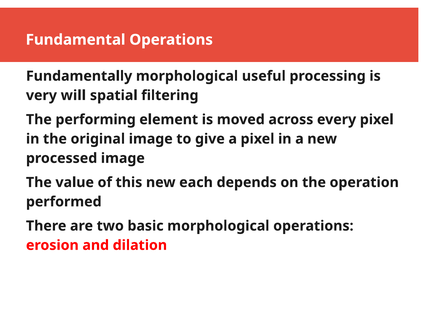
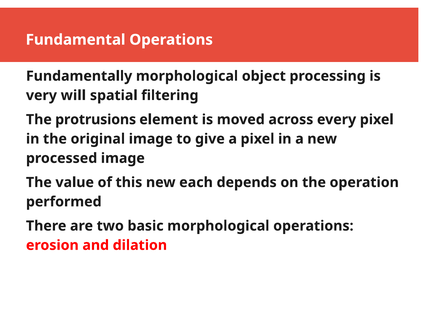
useful: useful -> object (264, 76)
performing: performing -> protrusions (96, 119)
